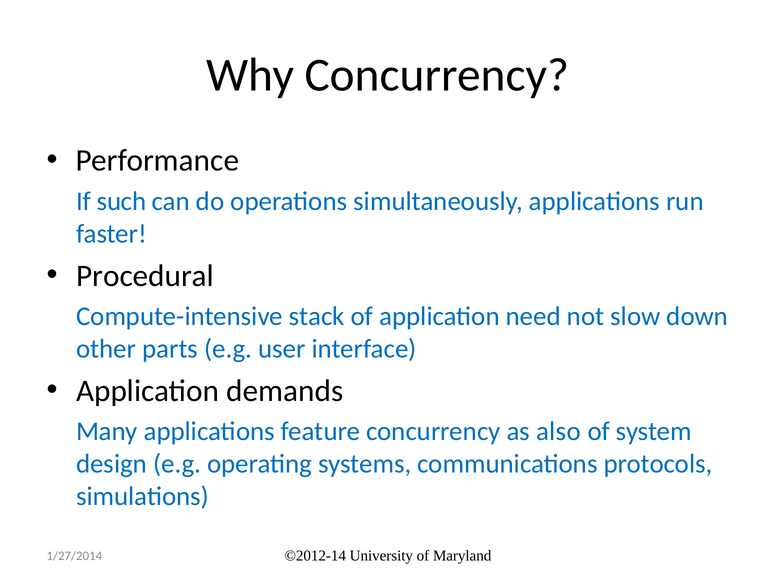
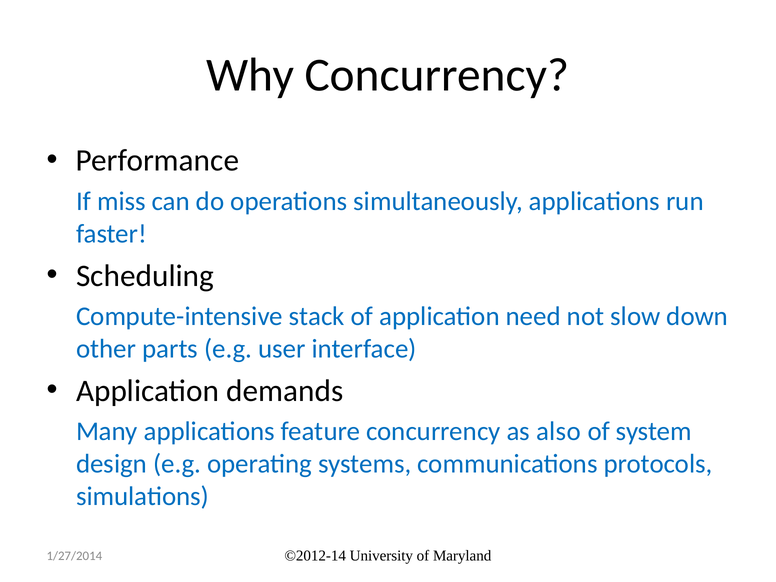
such: such -> miss (121, 201)
Procedural: Procedural -> Scheduling (145, 276)
